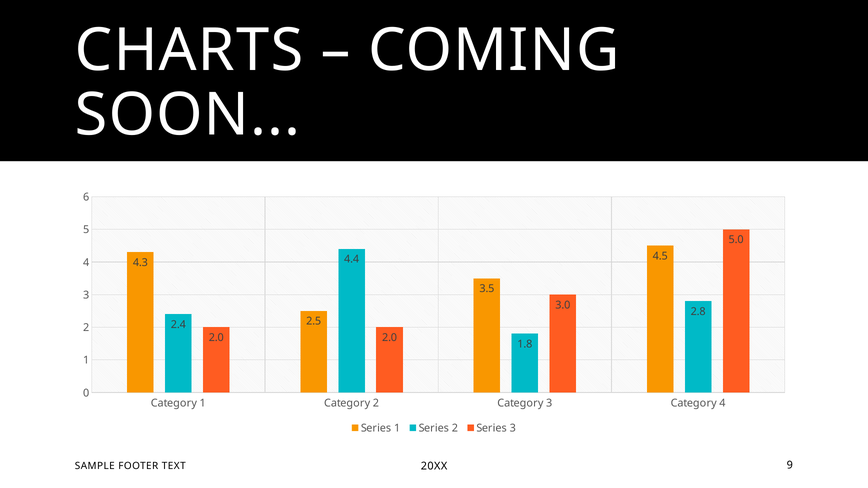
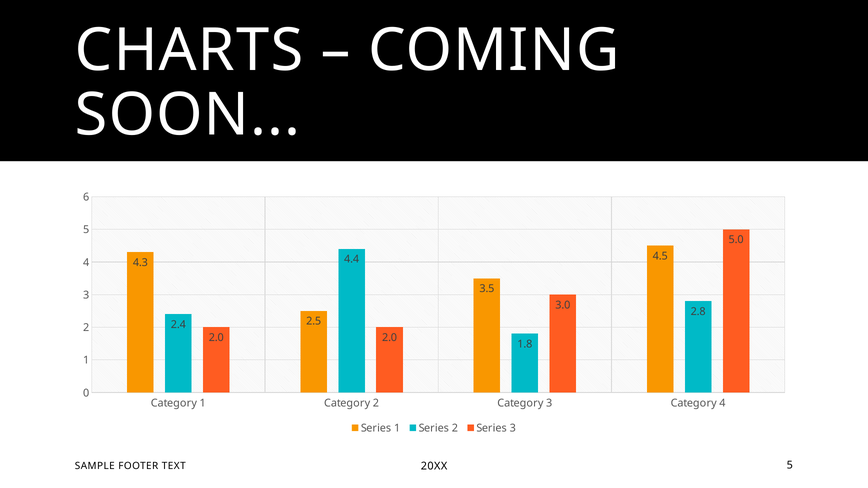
20XX 9: 9 -> 5 (790, 465)
